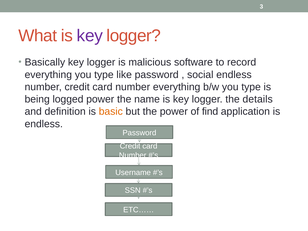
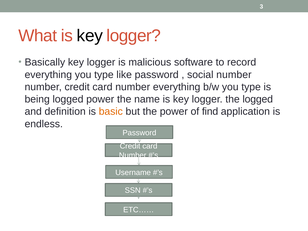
key colour: purple -> black (90, 36)
social endless: endless -> number (234, 75)
the details: details -> logged (258, 99)
